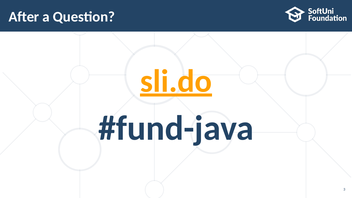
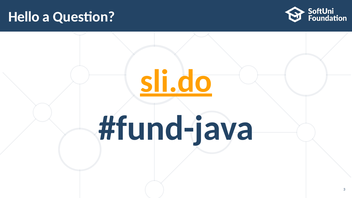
After: After -> Hello (24, 17)
